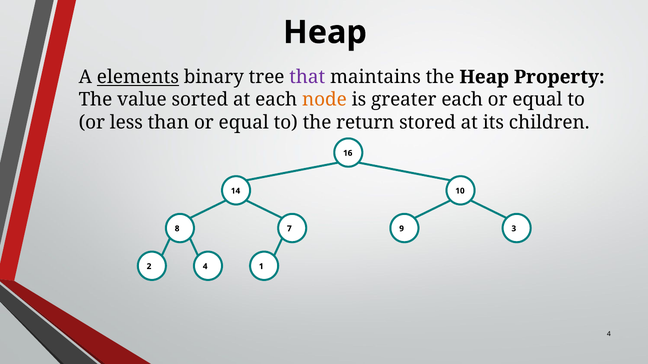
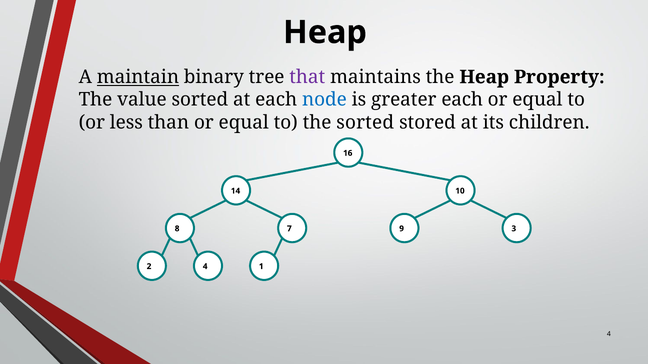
elements: elements -> maintain (138, 77)
node colour: orange -> blue (324, 100)
the return: return -> sorted (365, 122)
